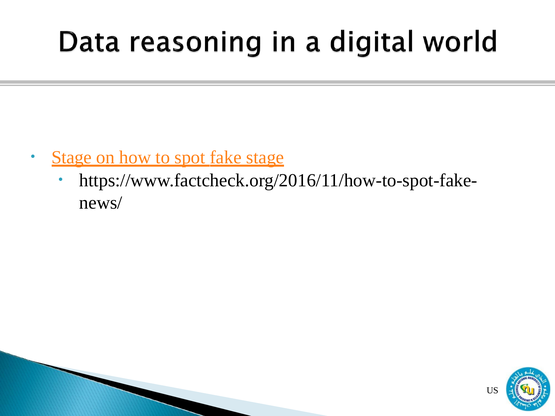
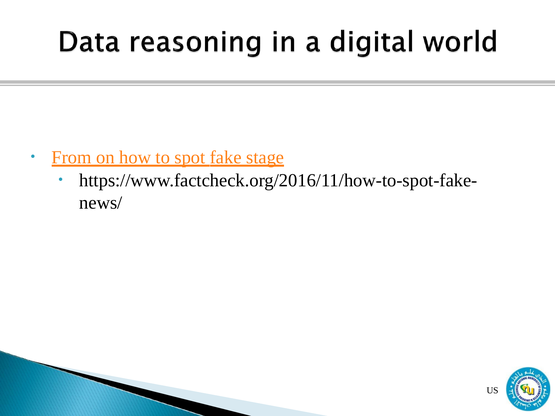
Stage: Stage -> From (72, 158)
